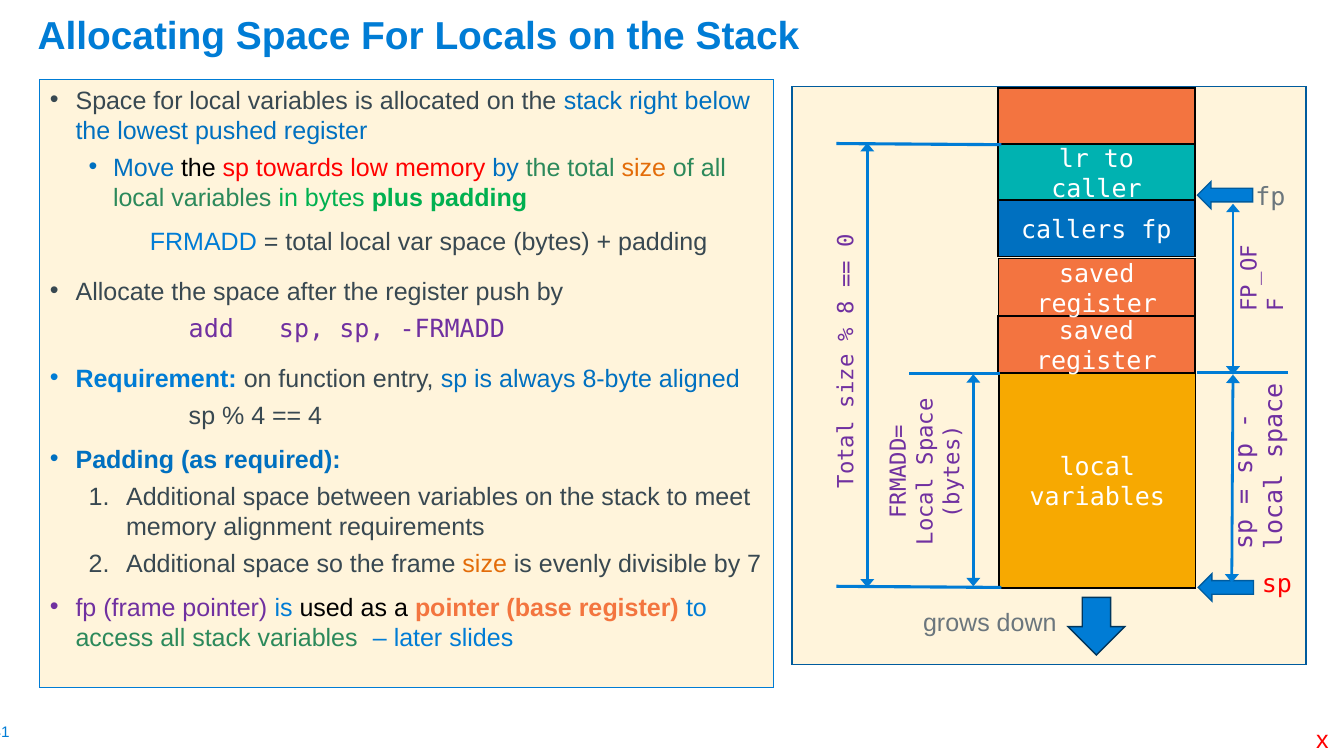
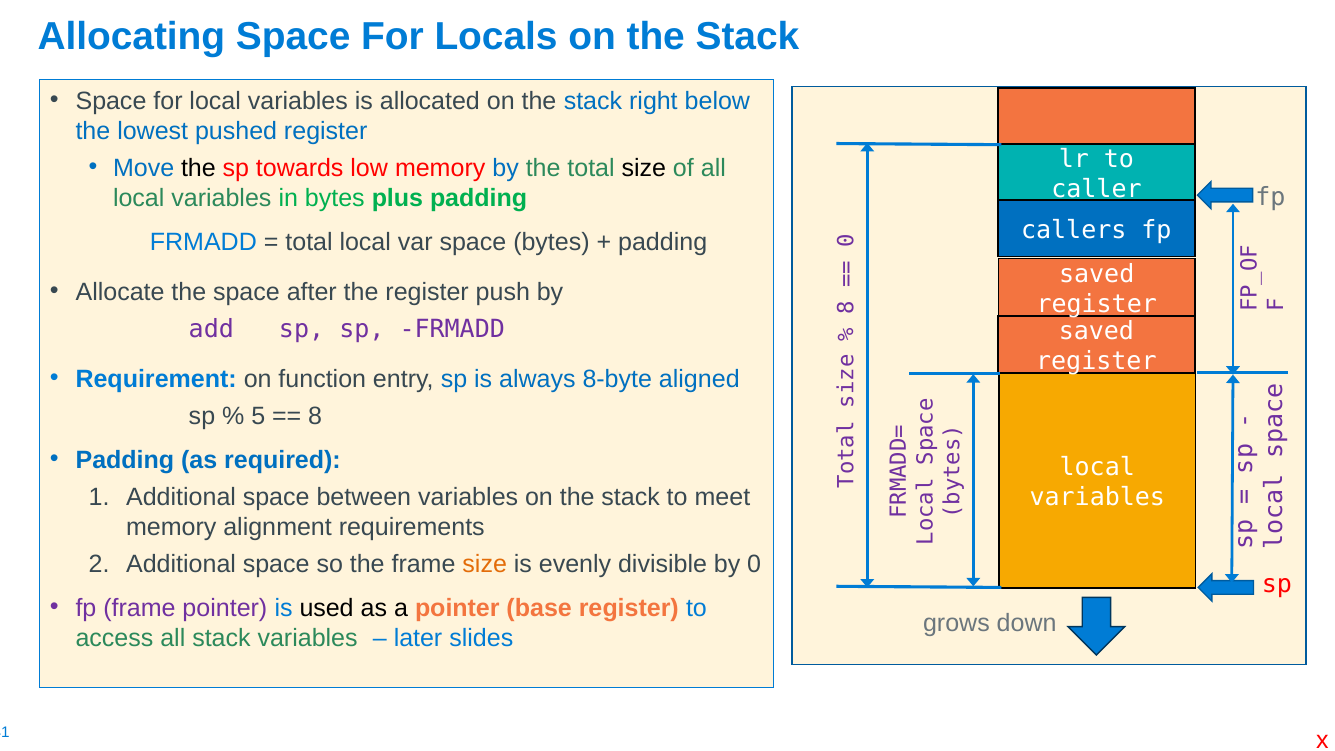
size colour: orange -> black (644, 168)
4: 4 -> 5 (258, 416)
4: 4 -> 8 (315, 416)
by 7: 7 -> 0 (754, 564)
